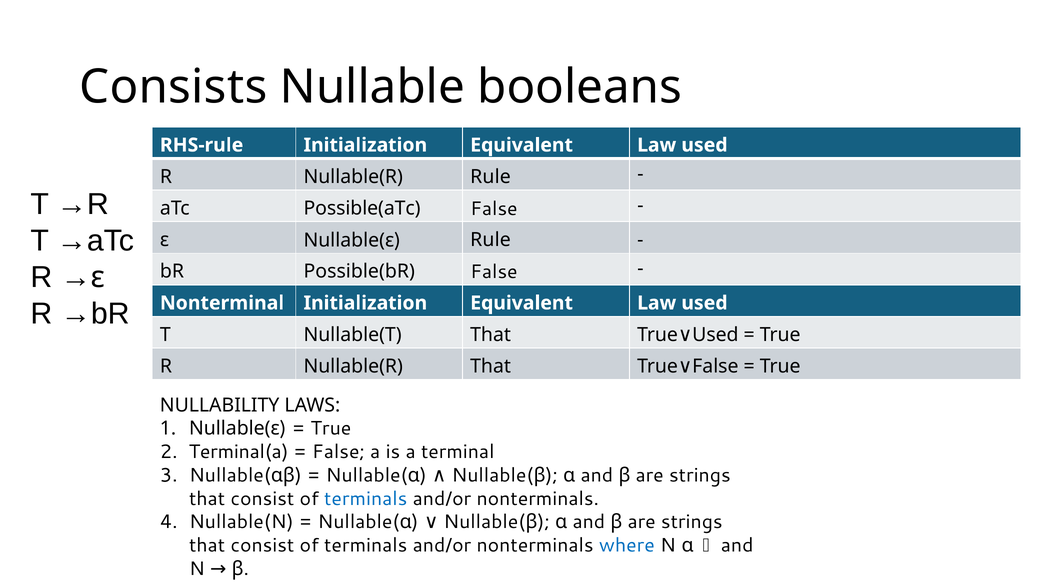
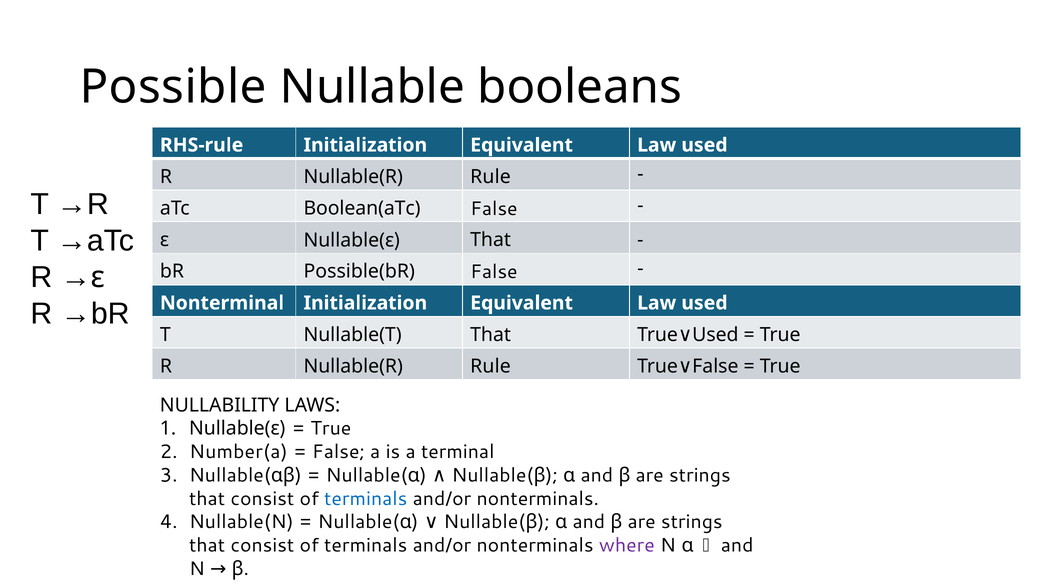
Consists: Consists -> Possible (173, 87)
Possible(aTc: Possible(aTc -> Boolean(aTc (362, 208)
Nullable(ε Rule: Rule -> That (491, 240)
That: That -> Rule (490, 366)
Terminal(a: Terminal(a -> Number(a (238, 452)
where colour: blue -> purple (627, 545)
